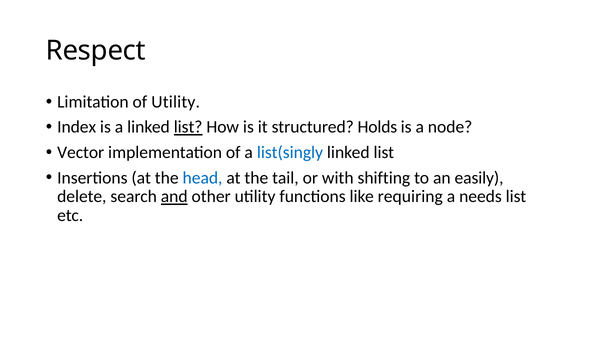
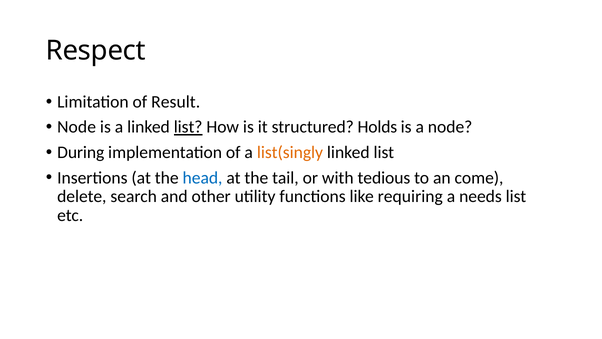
of Utility: Utility -> Result (176, 102)
Index: Index -> Node (77, 127)
Vector: Vector -> During (81, 152)
list(singly colour: blue -> orange (290, 152)
shifting: shifting -> tedious (384, 178)
easily: easily -> come (479, 178)
and underline: present -> none (174, 196)
